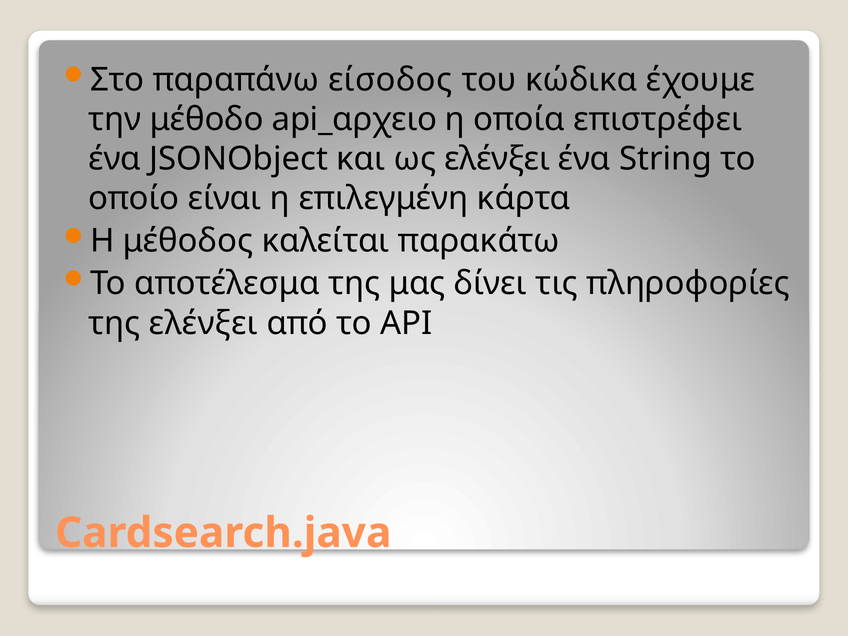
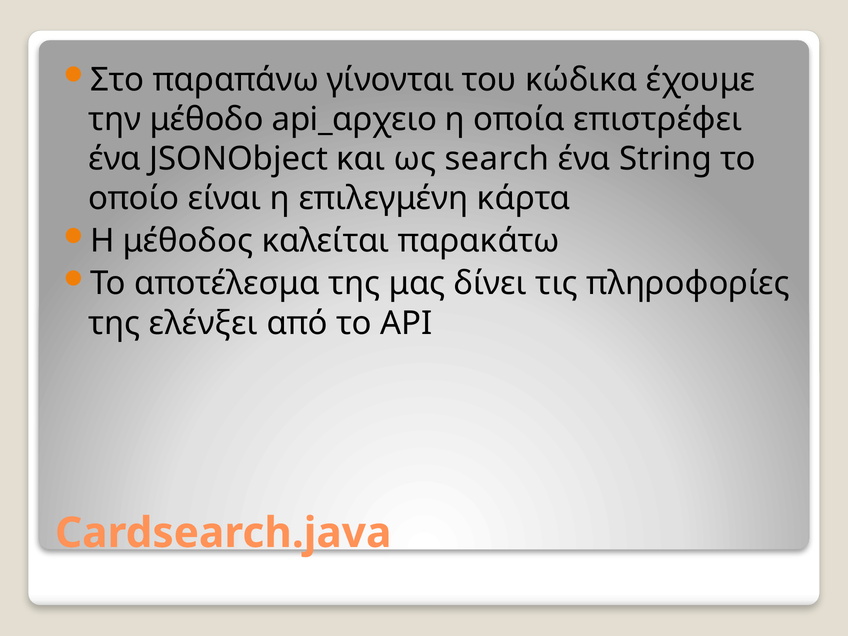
είσοδος: είσοδος -> γίνονται (390, 80)
ως ελένξει: ελένξει -> search (497, 159)
